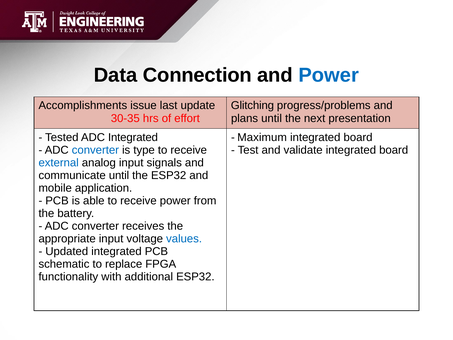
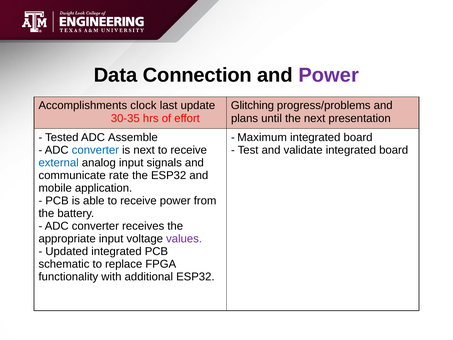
Power colour: blue -> purple (329, 75)
issue: issue -> clock (143, 105)
ADC Integrated: Integrated -> Assemble (133, 137)
is type: type -> next (144, 150)
communicate until: until -> rate (119, 175)
values colour: blue -> purple (184, 239)
